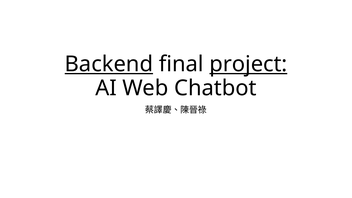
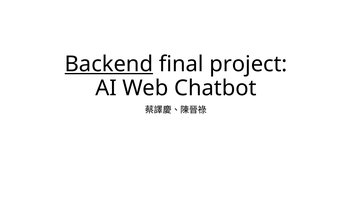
project underline: present -> none (248, 64)
